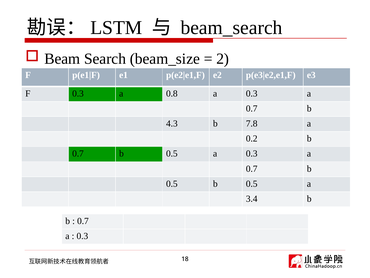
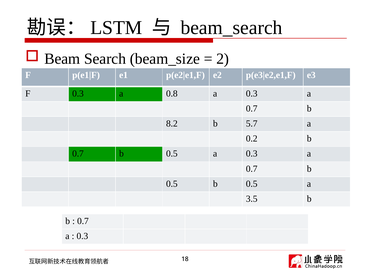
4.3: 4.3 -> 8.2 (172, 123)
7.8: 7.8 -> 5.7 (252, 123)
3.4: 3.4 -> 3.5 (252, 198)
